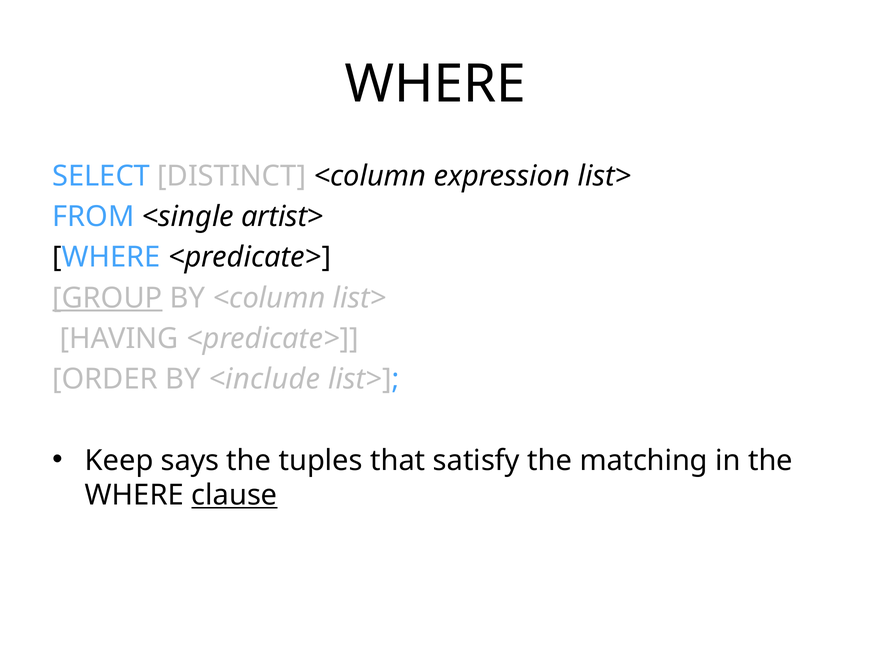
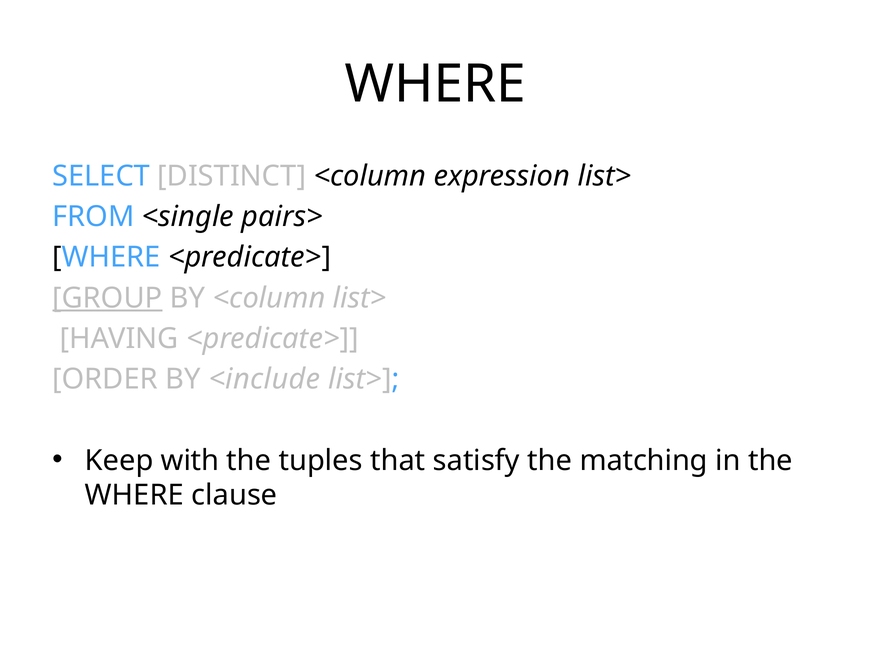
artist>: artist> -> pairs> (282, 217)
says: says -> with (190, 461)
clause underline: present -> none (234, 496)
